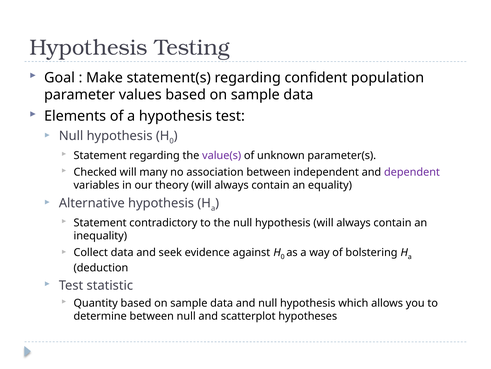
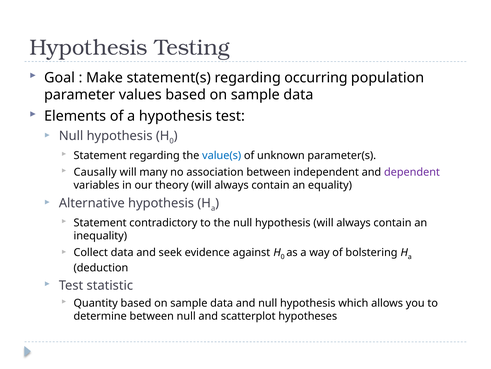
confident: confident -> occurring (316, 77)
value(s colour: purple -> blue (222, 155)
Checked: Checked -> Causally (95, 172)
